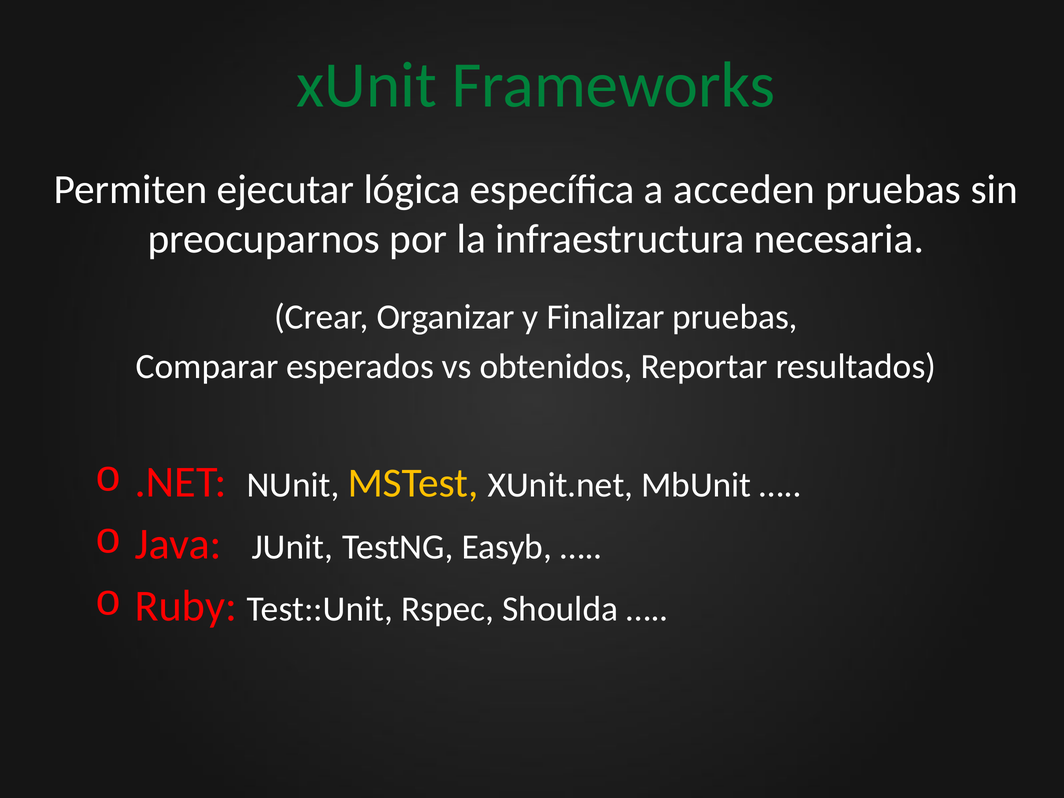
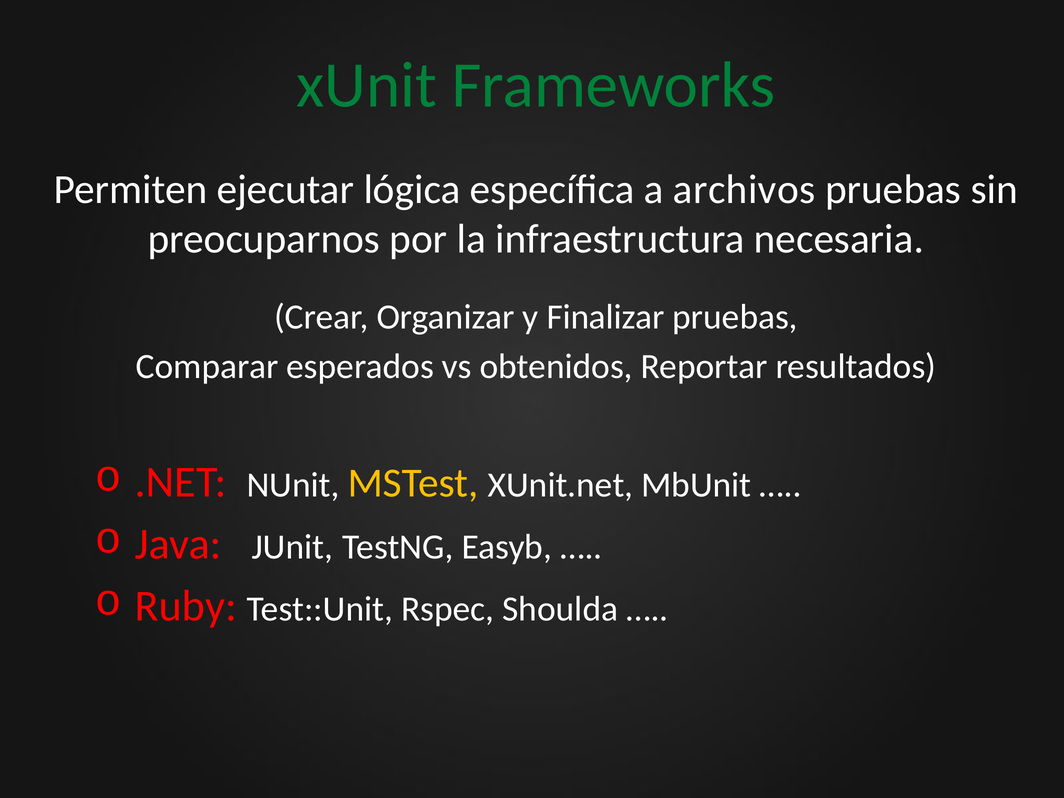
acceden: acceden -> archivos (744, 190)
